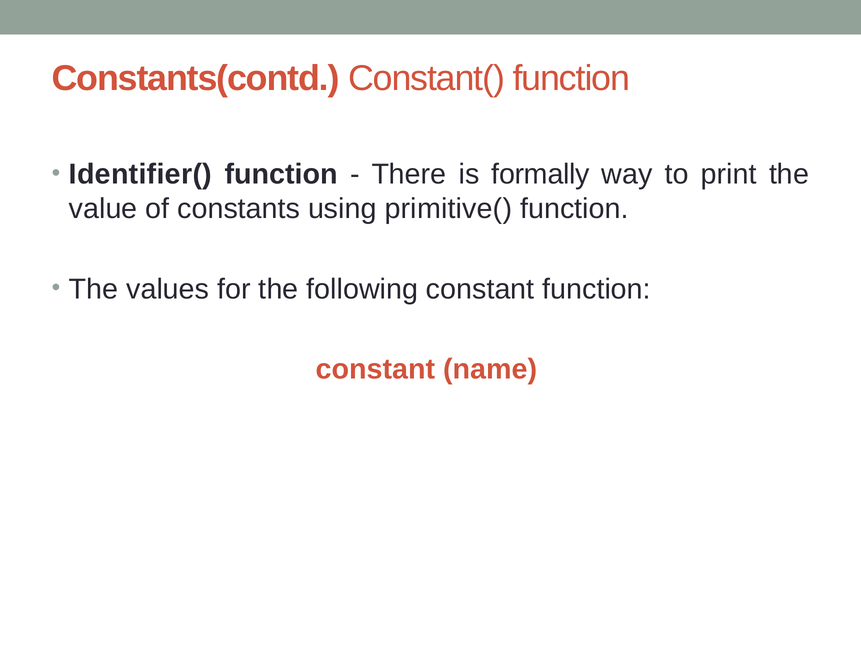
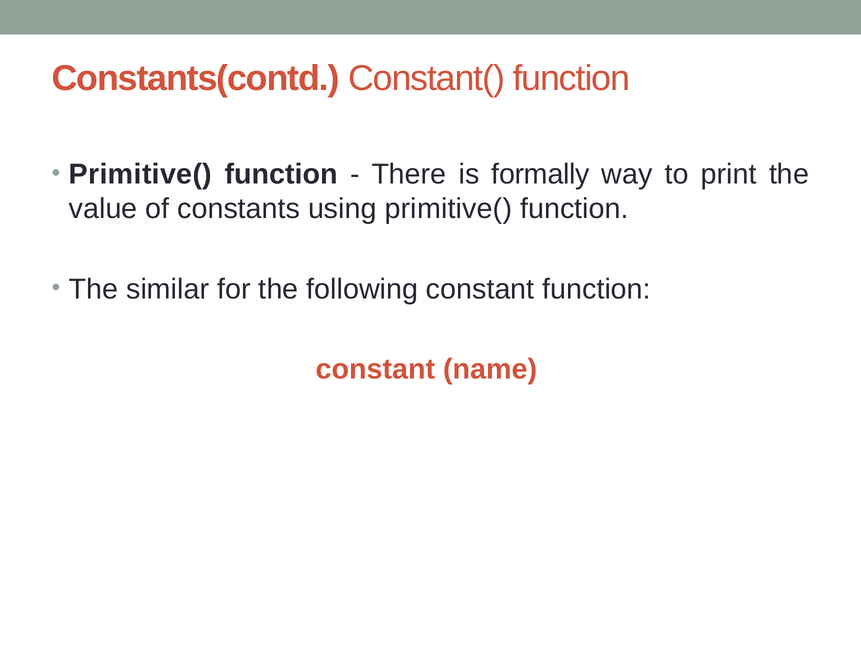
Identifier(: Identifier( -> Primitive( (140, 174)
values: values -> similar (168, 289)
